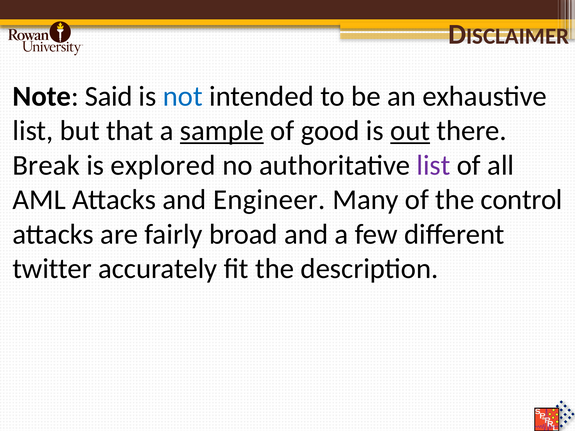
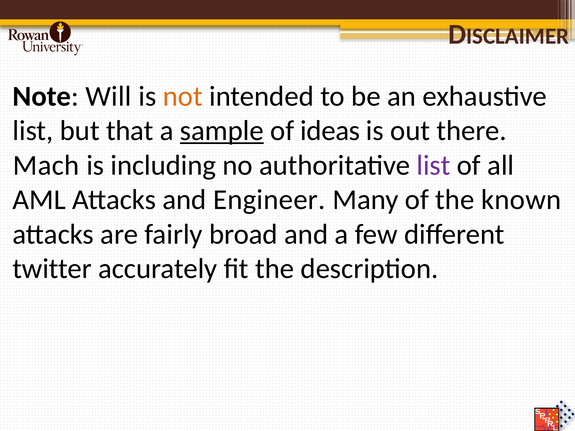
Said: Said -> Will (108, 96)
not colour: blue -> orange (183, 96)
good: good -> ideas (330, 131)
out underline: present -> none (410, 131)
Break: Break -> Mach (46, 165)
explored: explored -> including (163, 165)
control: control -> known (521, 200)
